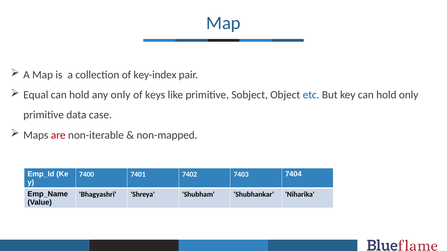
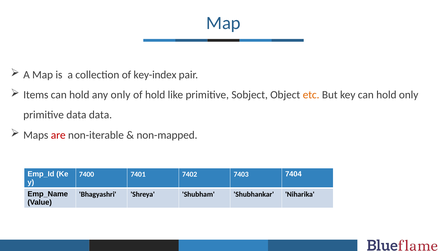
Equal: Equal -> Items (36, 95)
of keys: keys -> hold (155, 95)
etc colour: blue -> orange (311, 95)
data case: case -> data (100, 115)
